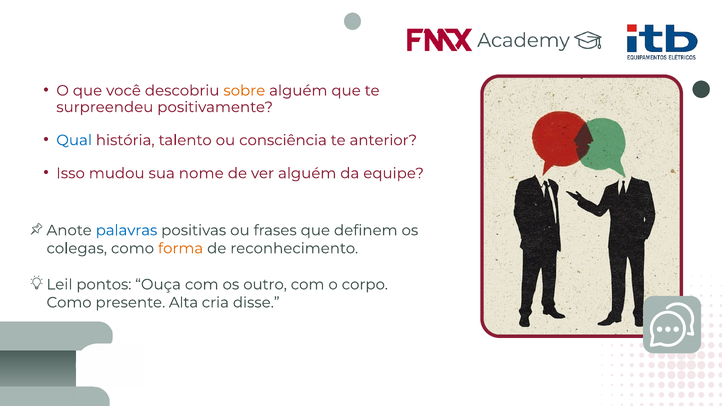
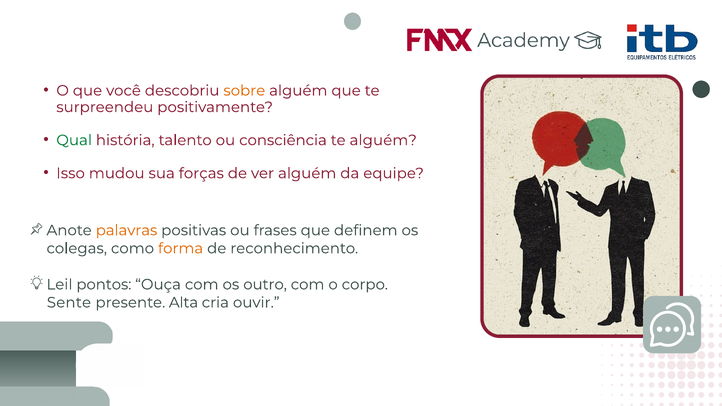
Qual colour: blue -> green (74, 140)
te anterior: anterior -> alguém (383, 140)
nome: nome -> forças (201, 173)
palavras colour: blue -> orange (127, 230)
Como: Como -> Sente (69, 303)
disse: disse -> ouvir (256, 303)
